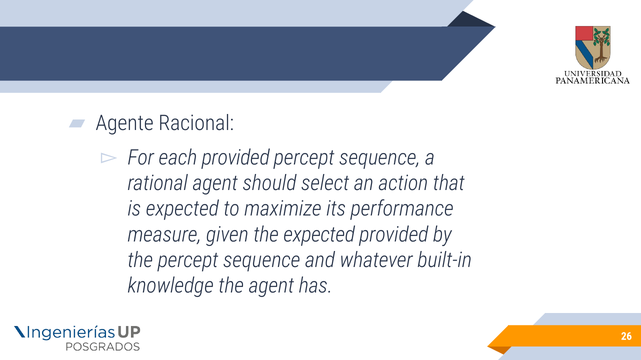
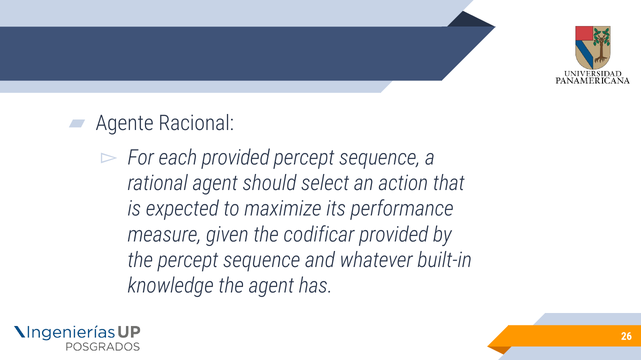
the expected: expected -> codificar (319, 235)
